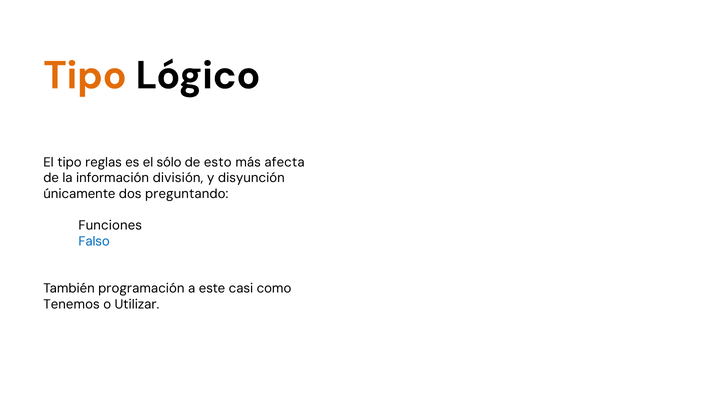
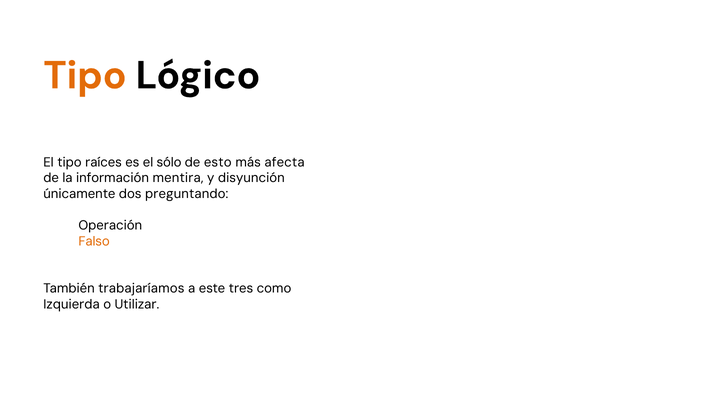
reglas: reglas -> raíces (104, 162)
división: división -> mentira (178, 178)
Funciones: Funciones -> Operación (110, 225)
Falso colour: blue -> orange (94, 241)
programación: programación -> trabajaríamos (141, 289)
casi: casi -> tres (241, 289)
Tenemos: Tenemos -> Izquierda (72, 304)
